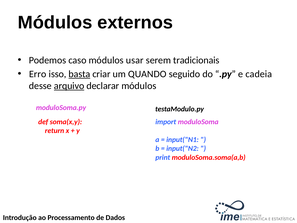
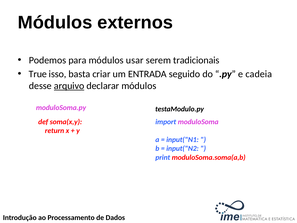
caso: caso -> para (77, 60)
Erro: Erro -> True (38, 74)
basta underline: present -> none (79, 74)
QUANDO: QUANDO -> ENTRADA (147, 74)
